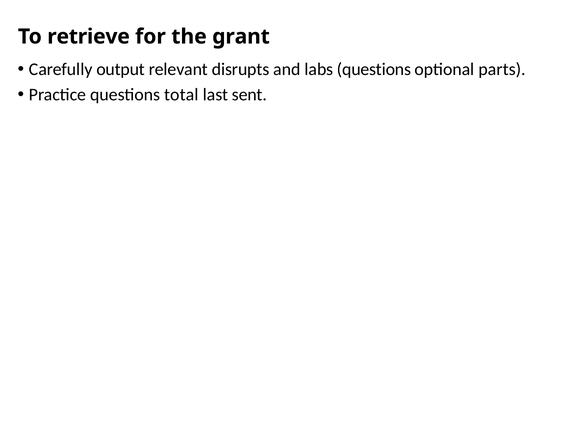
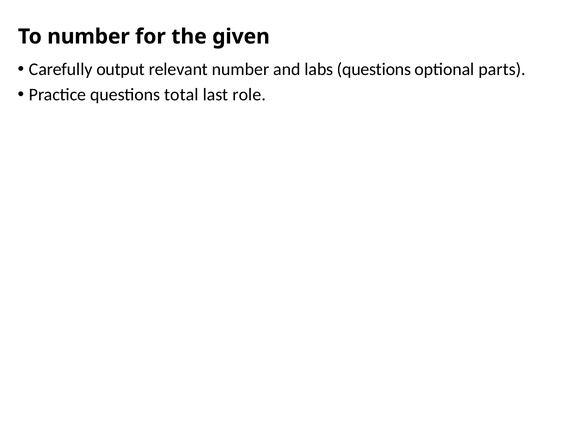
To retrieve: retrieve -> number (89, 37)
grant: grant -> given (241, 37)
relevant disrupts: disrupts -> number (241, 69)
sent: sent -> role (249, 95)
